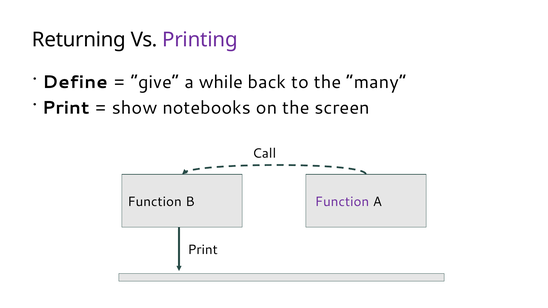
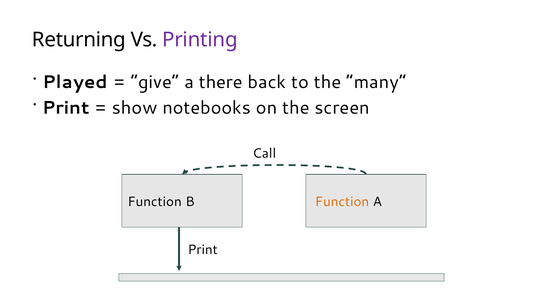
Define: Define -> Played (75, 82)
while: while -> there (221, 82)
Function colour: purple -> orange (342, 202)
